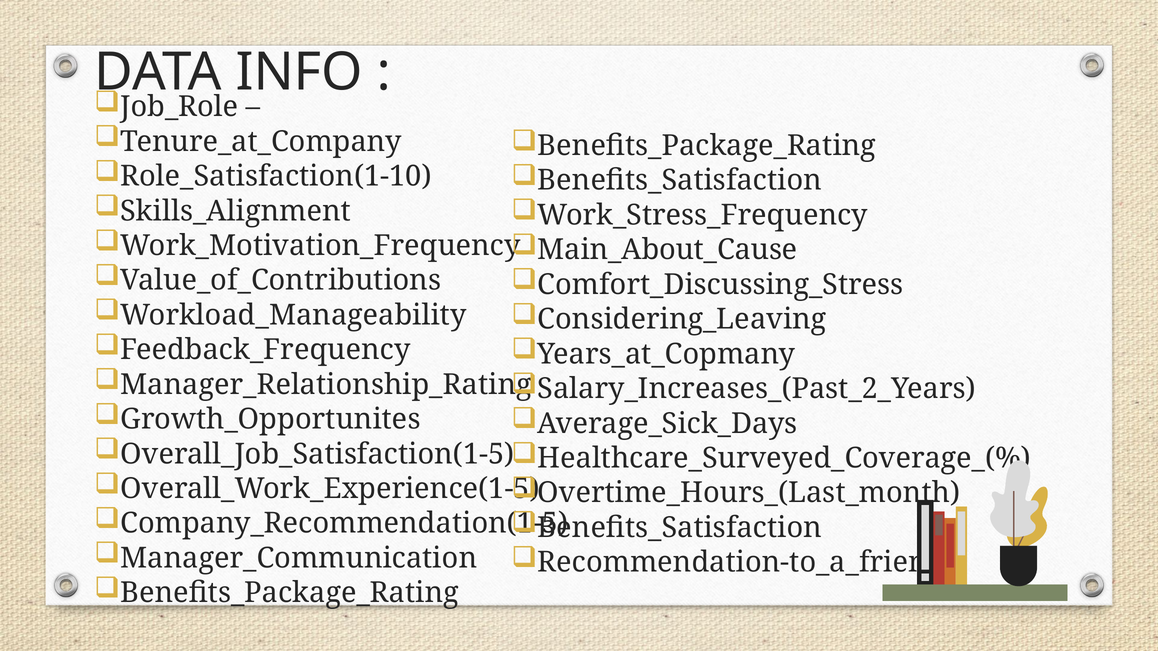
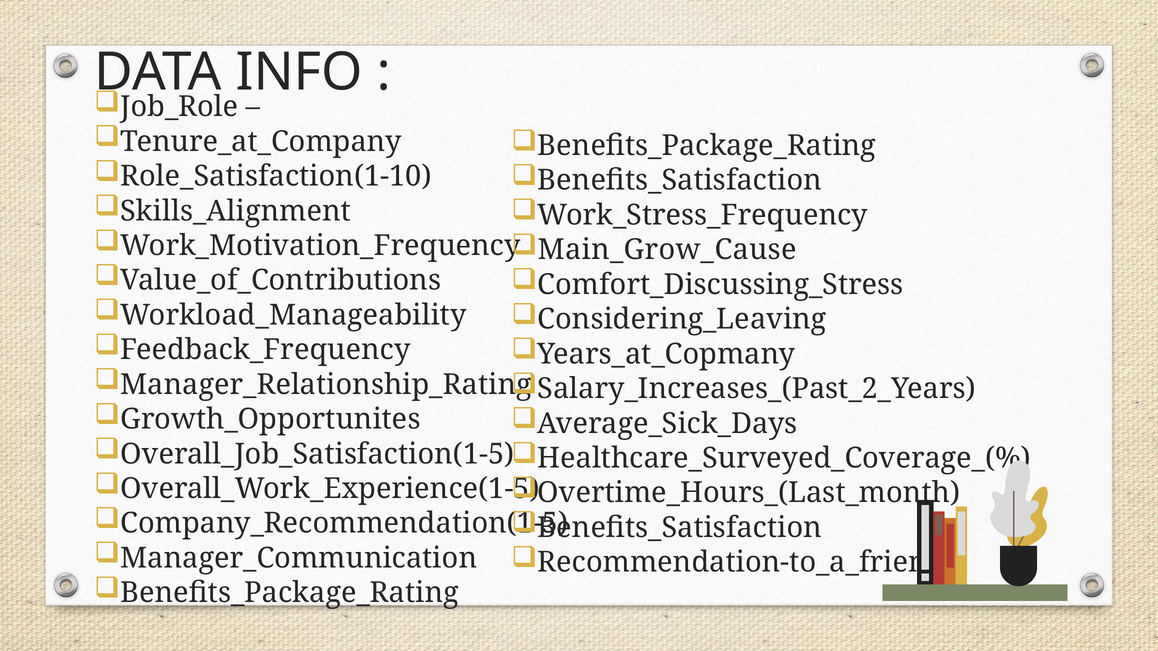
Main_About_Cause: Main_About_Cause -> Main_Grow_Cause (667, 250)
